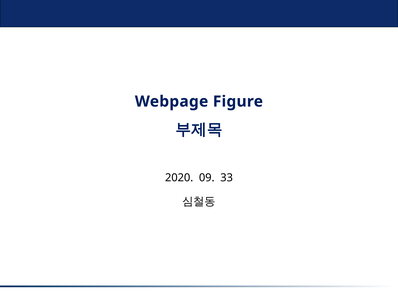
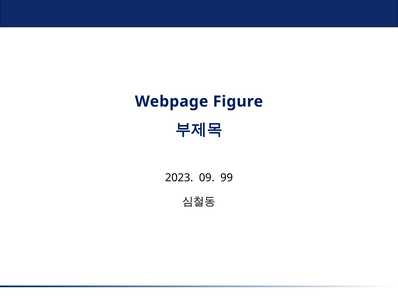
2020: 2020 -> 2023 (179, 177)
33: 33 -> 99 (227, 177)
